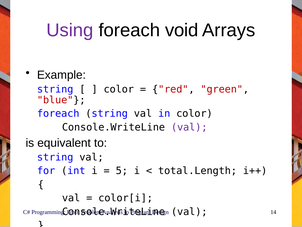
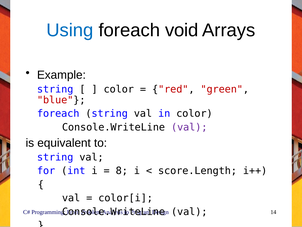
Using colour: purple -> blue (70, 30)
5: 5 -> 8 (122, 171)
total.Length: total.Length -> score.Length (197, 171)
